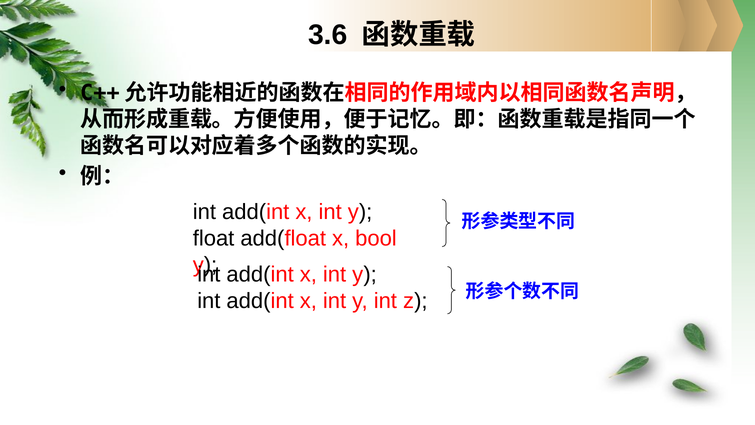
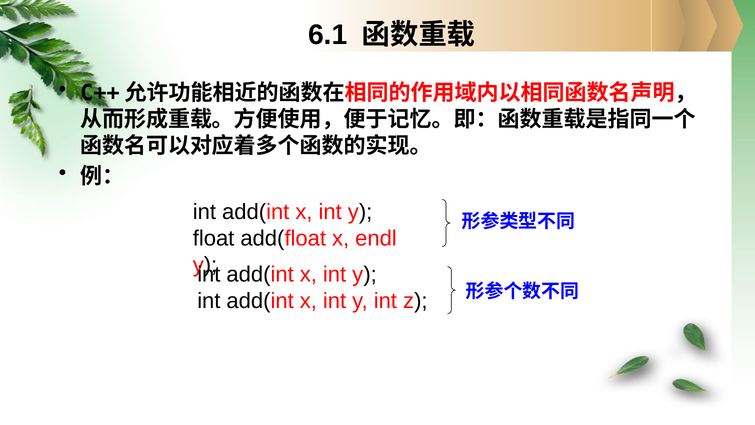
3.6: 3.6 -> 6.1 (328, 35)
bool: bool -> endl (376, 238)
